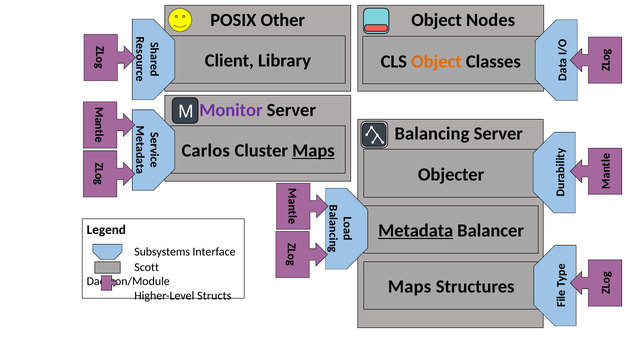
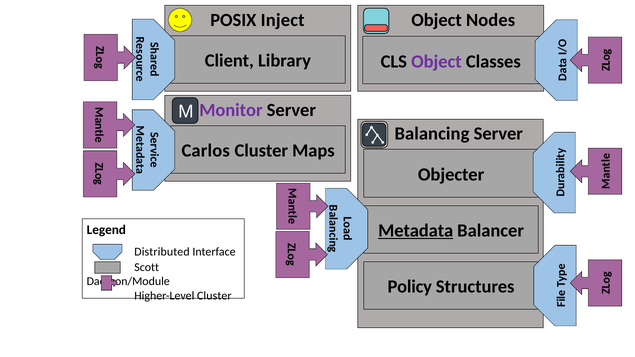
Other: Other -> Inject (283, 20)
Object colour: orange -> purple (436, 61)
Maps underline: present -> none (313, 151)
Subsystems: Subsystems -> Distributed (162, 252)
Maps: Maps -> Policy (410, 287)
Higher-Level Structs: Structs -> Cluster (214, 296)
